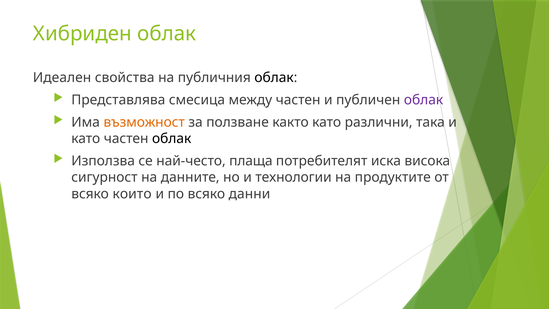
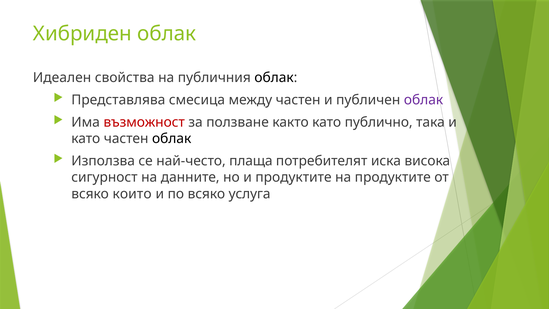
възможност colour: orange -> red (144, 122)
различни: различни -> публично (379, 122)
и технологии: технологии -> продуктите (293, 177)
данни: данни -> услуга (250, 194)
